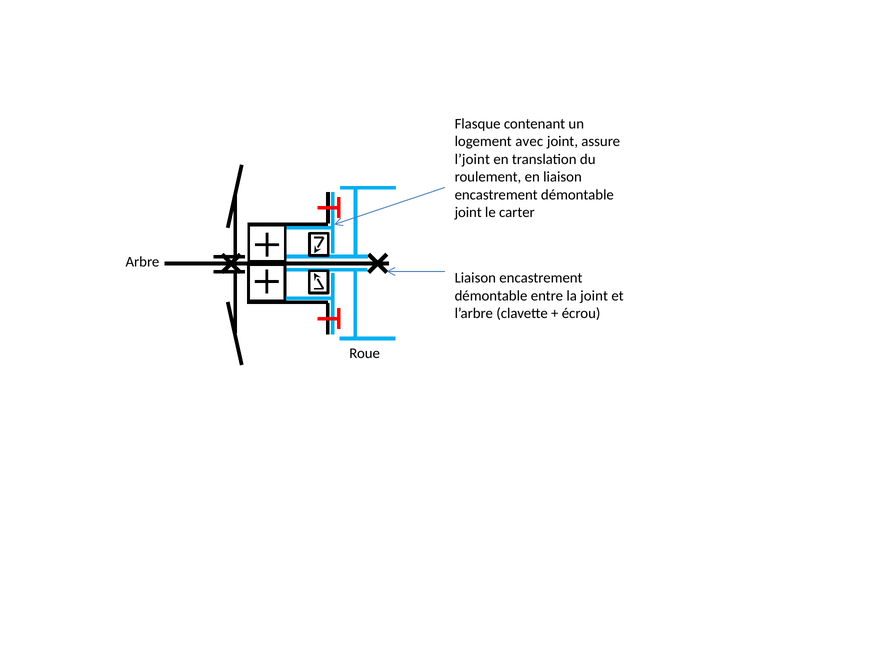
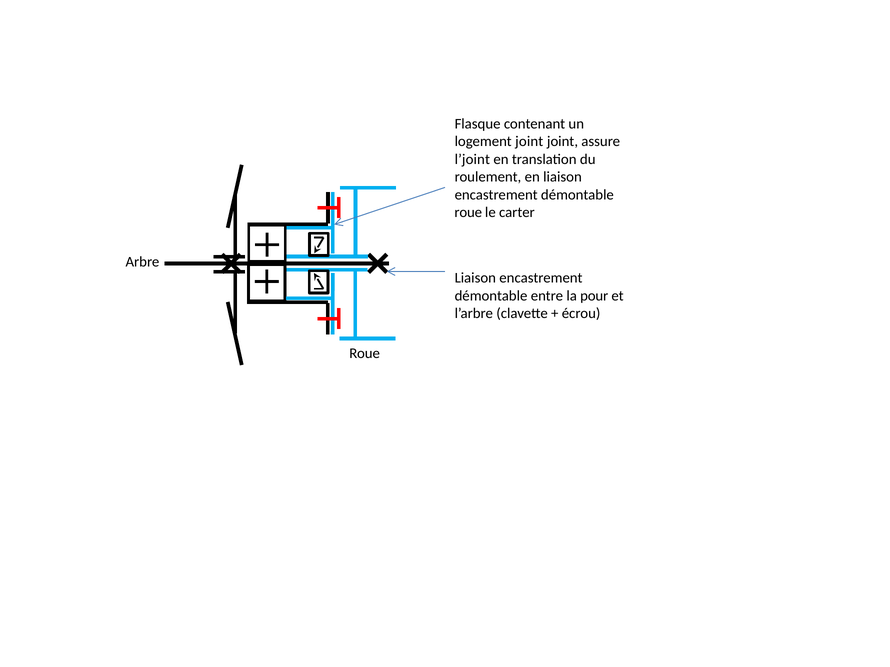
logement avec: avec -> joint (529, 142)
joint: joint -> roue (468, 213)
la joint: joint -> pour (594, 296)
